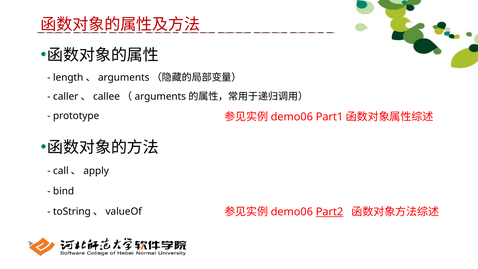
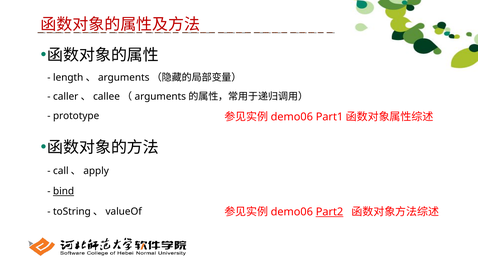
bind underline: none -> present (64, 191)
